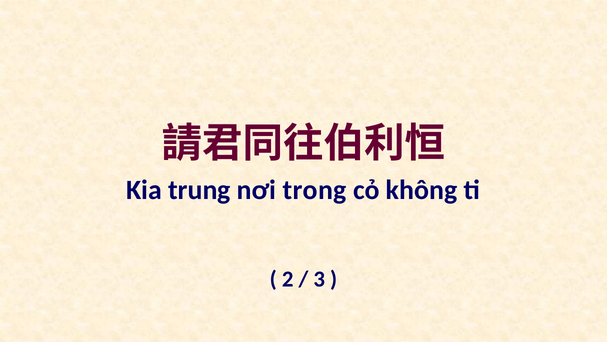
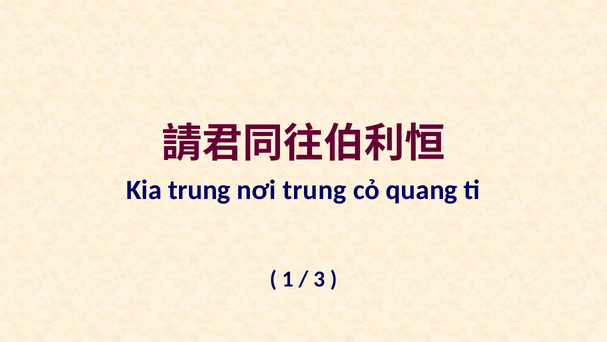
nơi trong: trong -> trung (315, 190)
không: không -> quang (422, 190)
2: 2 -> 1 (288, 279)
